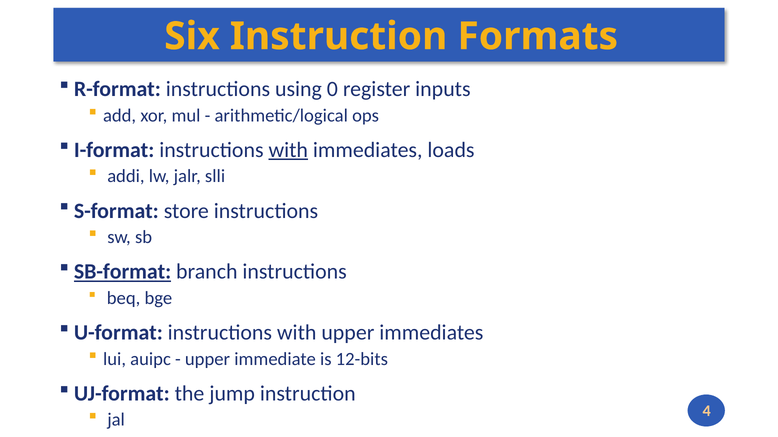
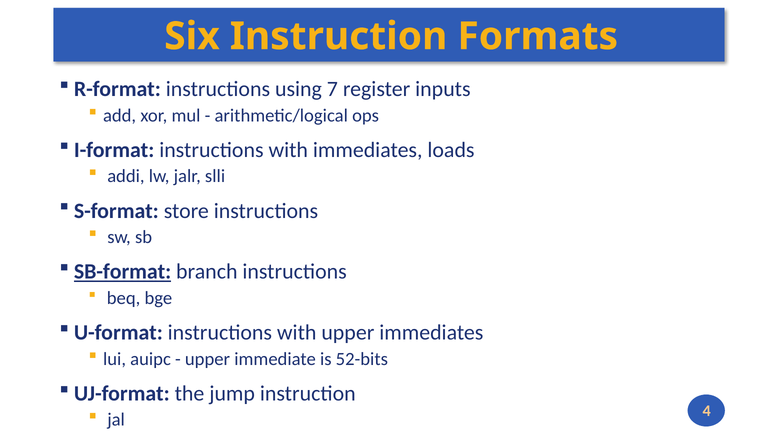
0: 0 -> 7 (332, 89)
with underline: present -> none (288, 150)
12-bits: 12-bits -> 52-bits (362, 359)
